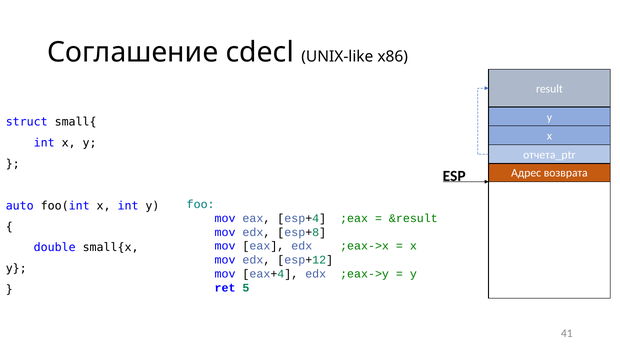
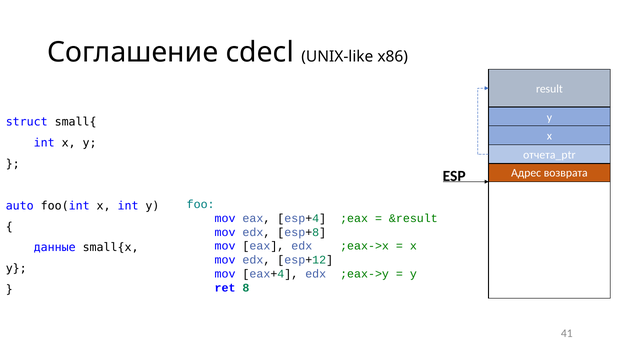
double: double -> данные (55, 247)
5: 5 -> 8 (246, 288)
